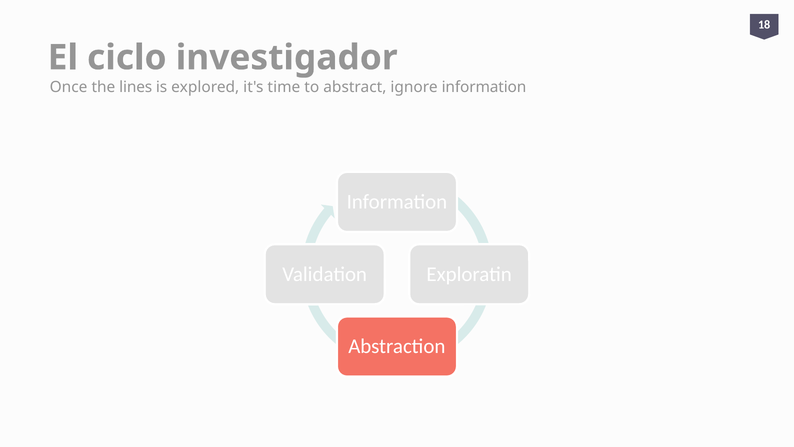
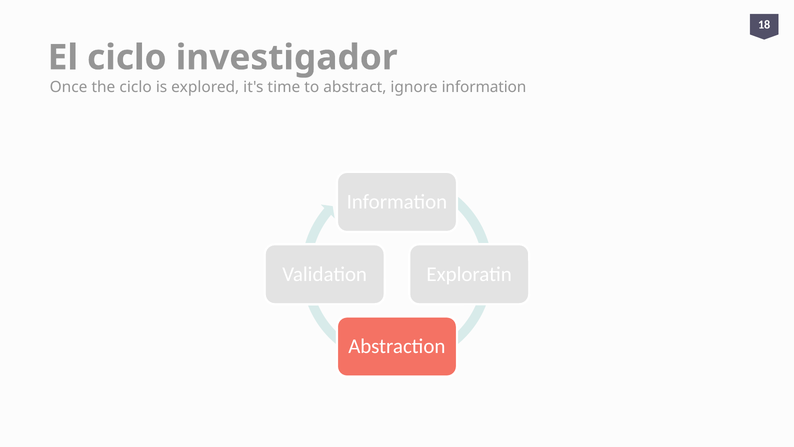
the lines: lines -> ciclo (136, 87)
